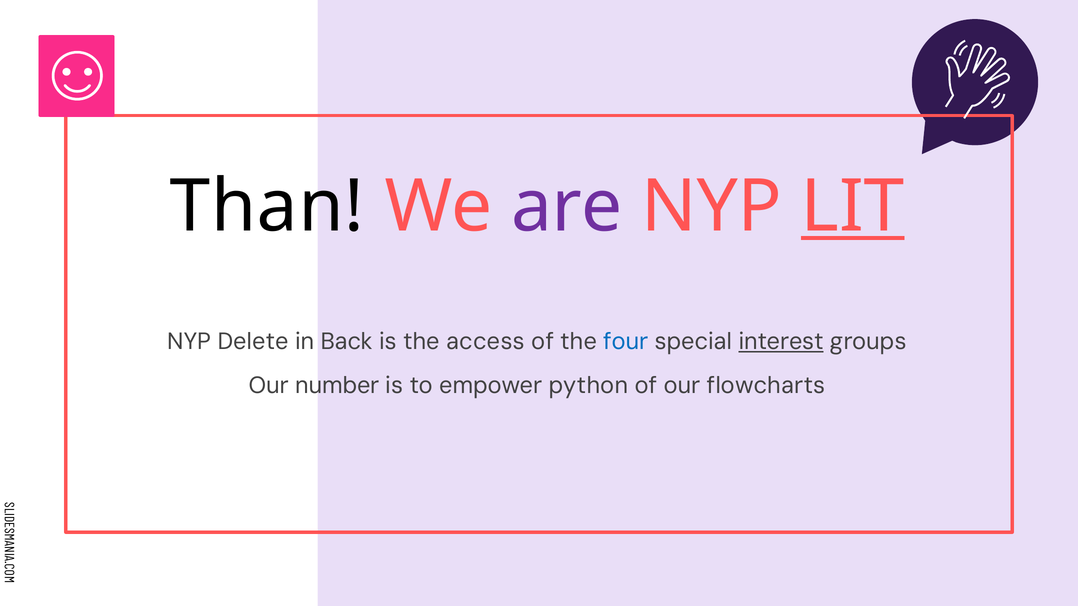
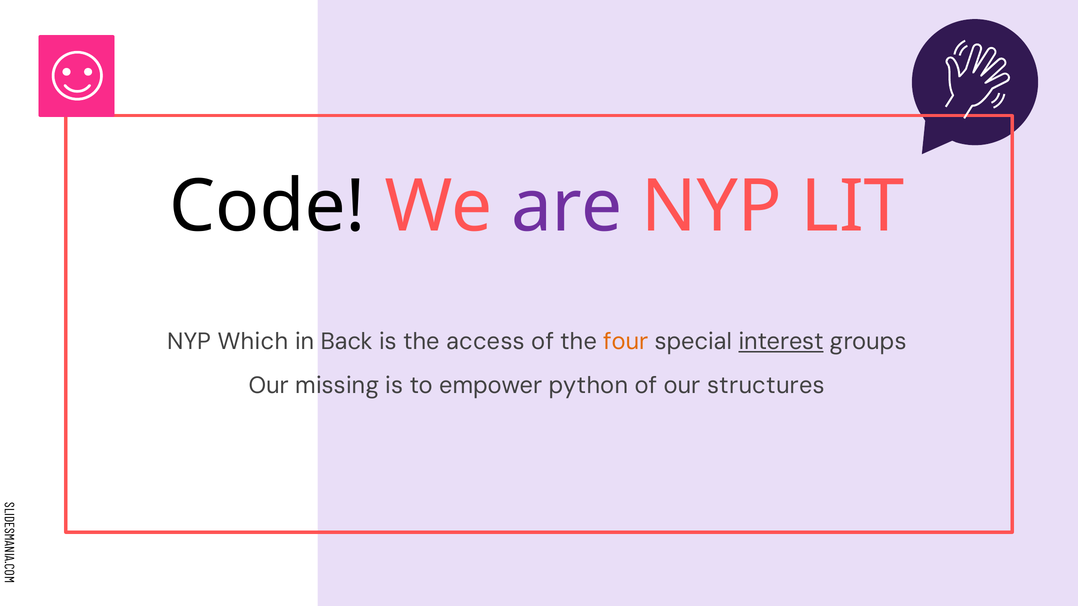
Than: Than -> Code (267, 207)
LIT underline: present -> none (853, 207)
Delete: Delete -> Which (253, 342)
four colour: blue -> orange (626, 342)
number: number -> missing (337, 386)
flowcharts: flowcharts -> structures (766, 386)
